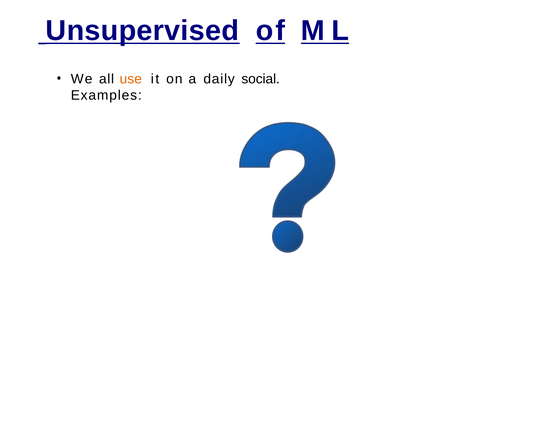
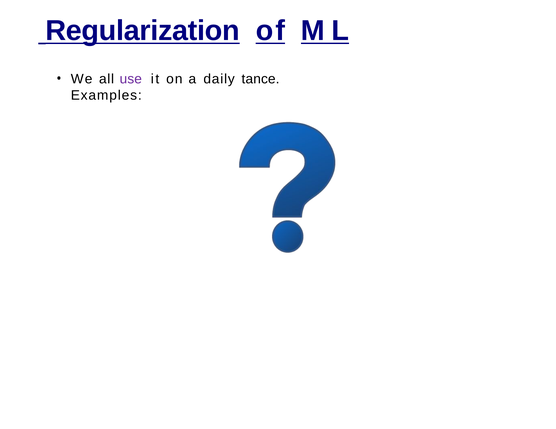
Unsupervised: Unsupervised -> Regularization (143, 31)
use colour: orange -> purple (131, 79)
social: social -> tance (261, 79)
